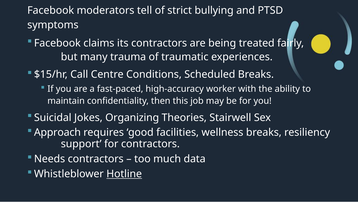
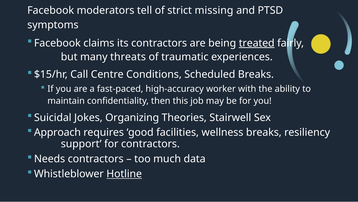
bullying: bullying -> missing (214, 11)
treated underline: none -> present (257, 43)
trauma: trauma -> threats (128, 57)
